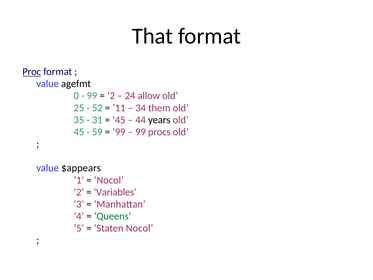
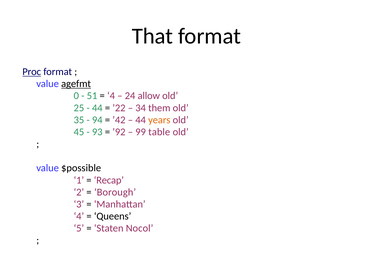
agefmt underline: none -> present (76, 84)
99: 99 -> 51 (92, 96)
2: 2 -> 4 (111, 96)
52: 52 -> 44 (97, 108)
’11: ’11 -> ’22 (119, 108)
31: 31 -> 94 (97, 120)
’45: ’45 -> ’42 (119, 120)
years colour: black -> orange (159, 120)
59: 59 -> 93 (97, 132)
’99: ’99 -> ’92 (119, 132)
procs: procs -> table (159, 132)
$appears: $appears -> $possible (81, 168)
Nocol: Nocol -> Recap (109, 180)
Variables: Variables -> Borough (115, 192)
Queens colour: green -> black (113, 216)
